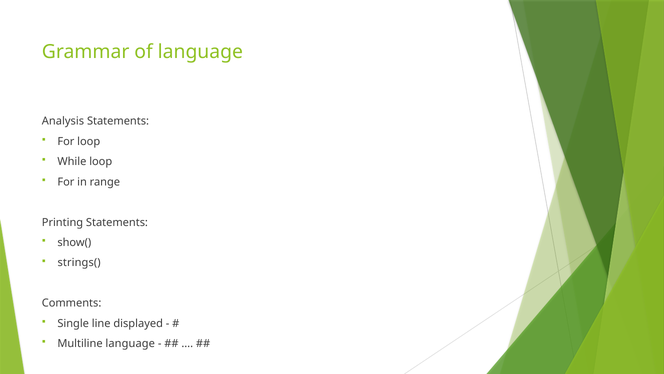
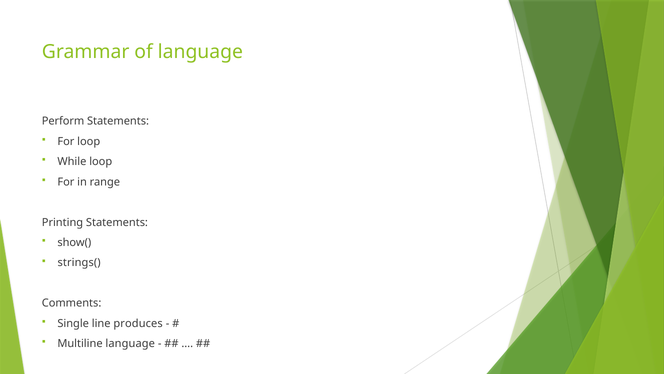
Analysis: Analysis -> Perform (63, 121)
displayed: displayed -> produces (138, 323)
